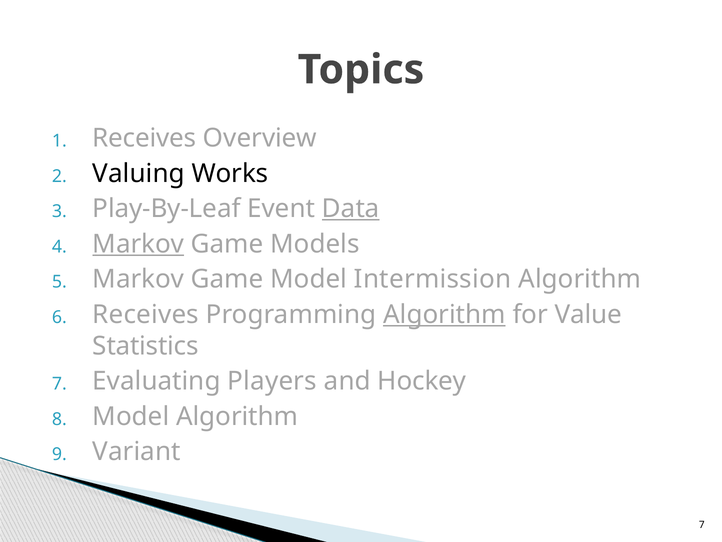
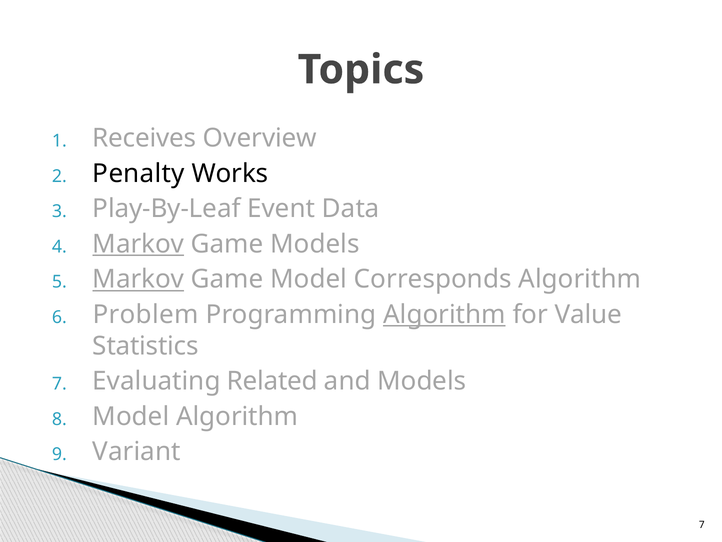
Valuing: Valuing -> Penalty (139, 173)
Data underline: present -> none (351, 209)
Markov underline: none -> present (138, 279)
Intermission: Intermission -> Corresponds (433, 279)
Receives: Receives -> Problem (146, 314)
Players: Players -> Related (272, 381)
and Hockey: Hockey -> Models (422, 381)
